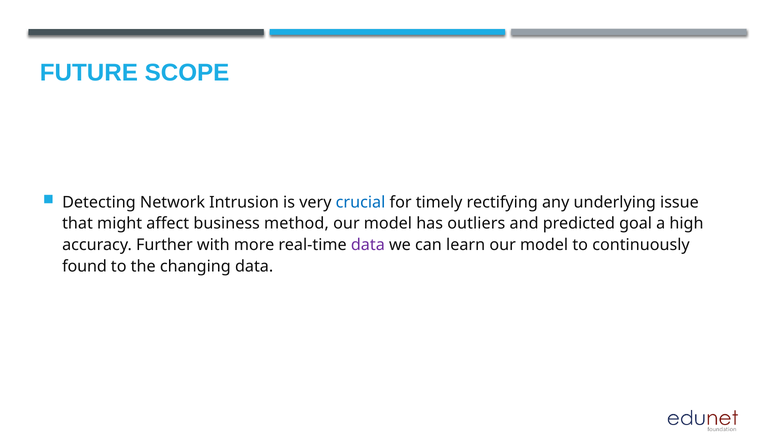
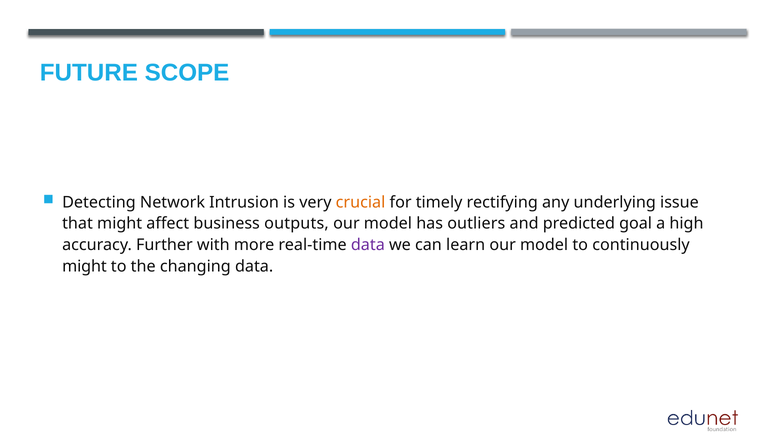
crucial colour: blue -> orange (361, 202)
method: method -> outputs (296, 224)
found: found -> might (84, 266)
